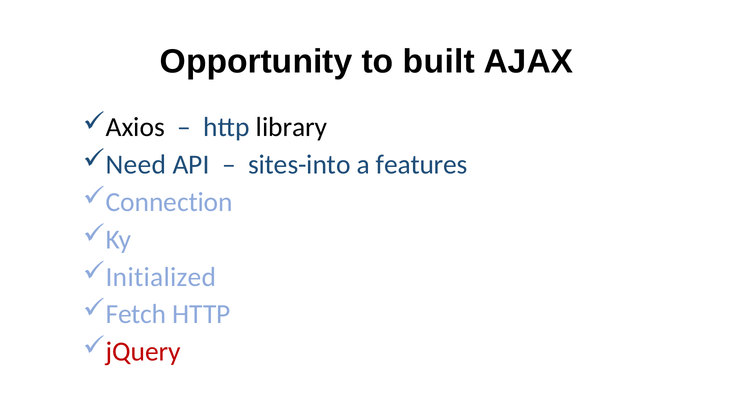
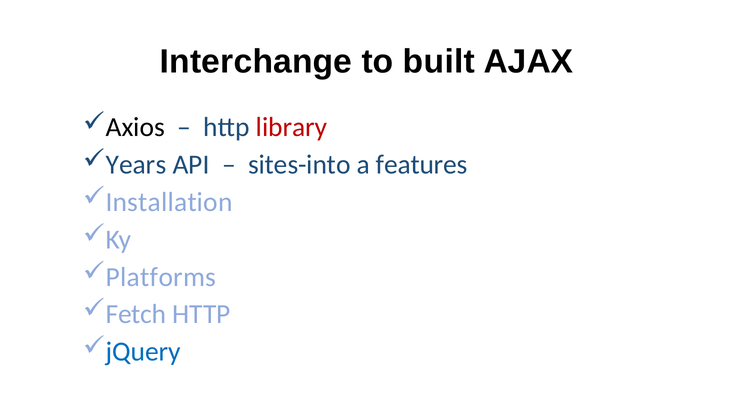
Opportunity: Opportunity -> Interchange (256, 62)
library colour: black -> red (292, 127)
Need: Need -> Years (136, 165)
Connection: Connection -> Installation (169, 202)
Initialized: Initialized -> Platforms (161, 277)
jQuery colour: red -> blue (143, 352)
